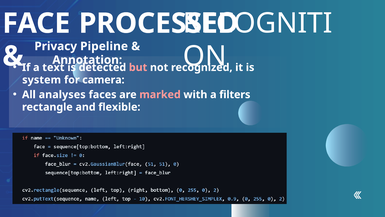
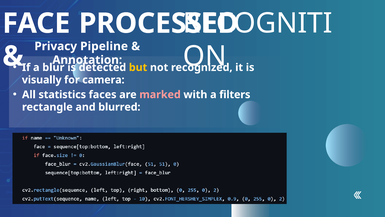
text: text -> blur (53, 67)
but colour: pink -> yellow (138, 67)
system: system -> visually (42, 80)
analyses: analyses -> statistics (62, 94)
flexible: flexible -> blurred (119, 107)
